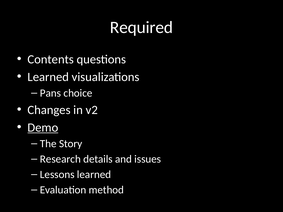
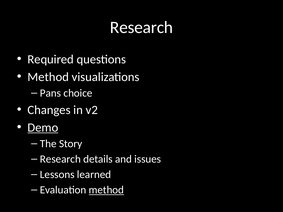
Required: Required -> Research (142, 27)
Contents: Contents -> Required (51, 59)
Learned: Learned -> Method (48, 77)
method underline: none -> present (106, 190)
